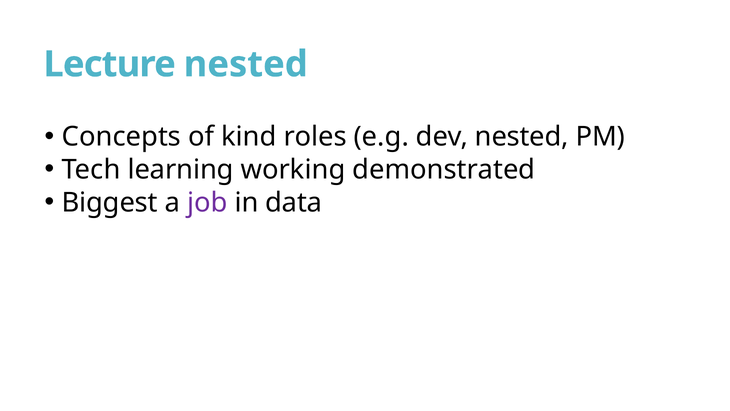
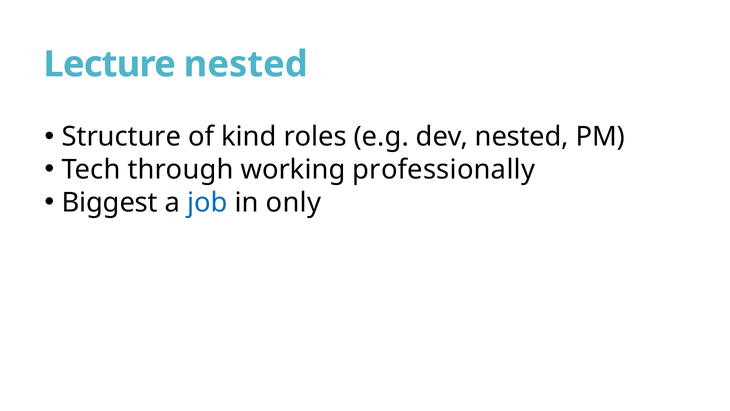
Concepts: Concepts -> Structure (121, 137)
learning: learning -> through (181, 170)
demonstrated: demonstrated -> professionally (444, 170)
job colour: purple -> blue (207, 203)
data: data -> only (293, 203)
